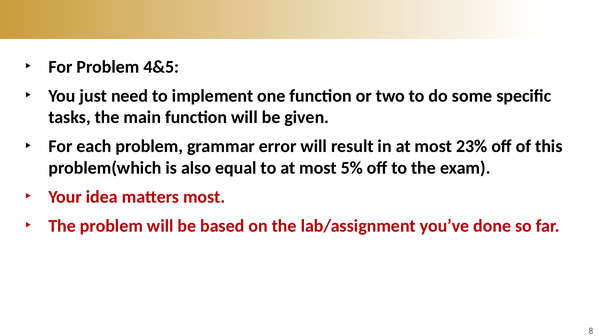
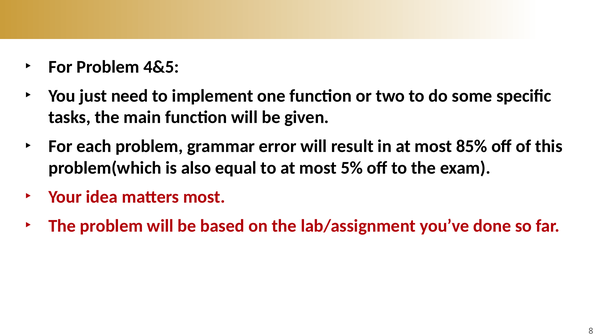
23%: 23% -> 85% (472, 147)
